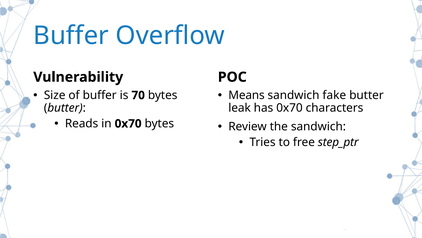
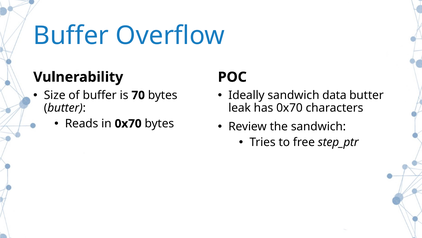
Means: Means -> Ideally (246, 95)
fake: fake -> data (334, 95)
